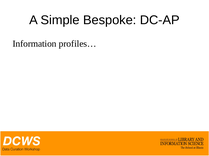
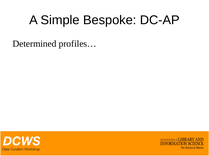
Information: Information -> Determined (34, 44)
